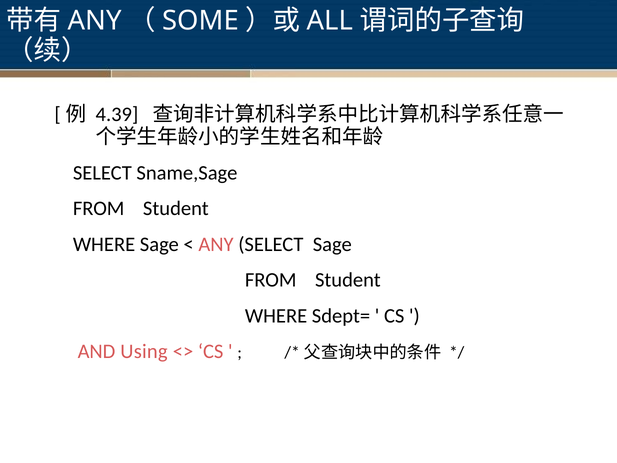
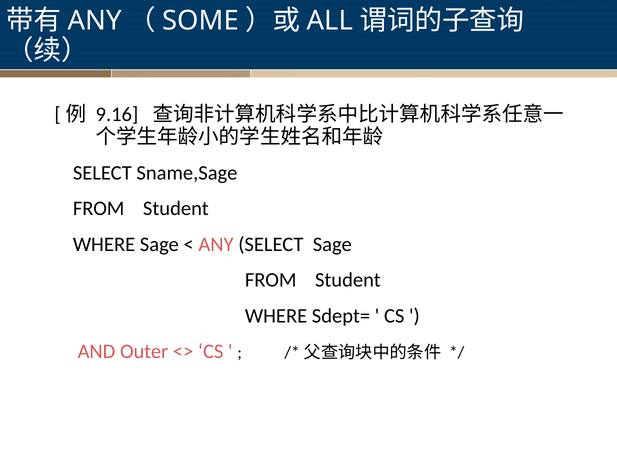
4.39: 4.39 -> 9.16 (117, 114)
Using: Using -> Outer (144, 351)
